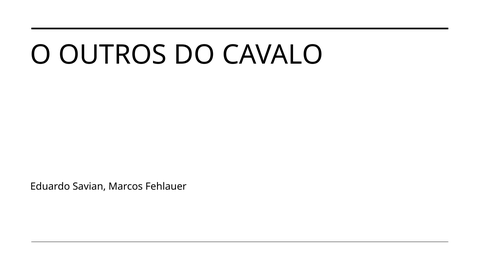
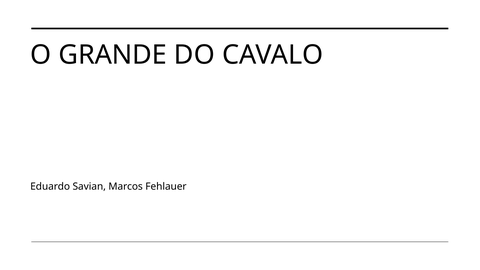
OUTROS: OUTROS -> GRANDE (113, 55)
